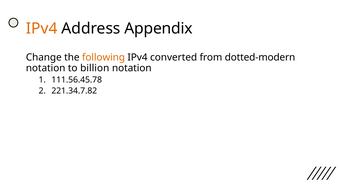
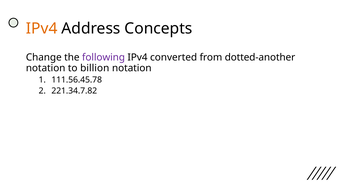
Appendix: Appendix -> Concepts (158, 29)
following colour: orange -> purple (104, 57)
dotted-modern: dotted-modern -> dotted-another (260, 57)
